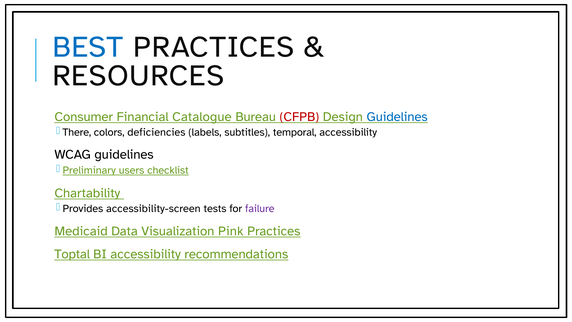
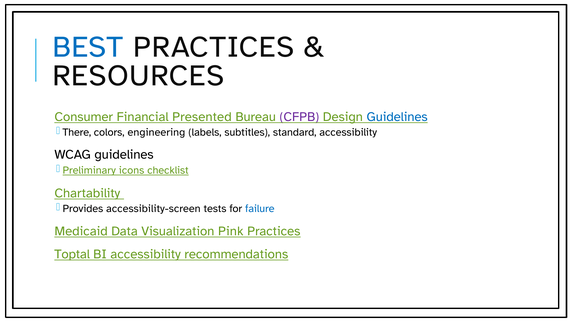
Catalogue: Catalogue -> Presented (202, 117)
CFPB colour: red -> purple (299, 117)
deficiencies: deficiencies -> engineering (156, 132)
temporal: temporal -> standard (295, 132)
users: users -> icons (132, 170)
failure colour: purple -> blue (260, 208)
